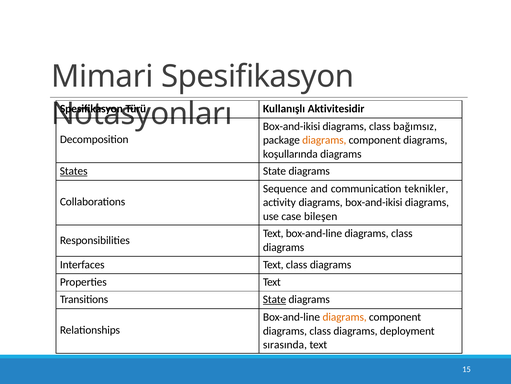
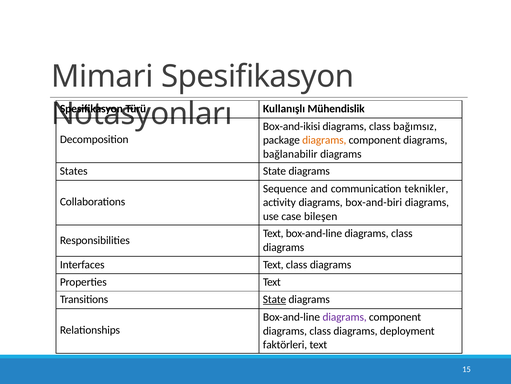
Aktivitesidir: Aktivitesidir -> Mühendislik (336, 109)
koşullarında: koşullarında -> bağlanabilir (290, 154)
States underline: present -> none (74, 171)
diagrams box-and-ikisi: box-and-ikisi -> box-and-biri (374, 202)
diagrams colour: orange -> purple (345, 316)
sırasında: sırasında -> faktörleri (285, 344)
